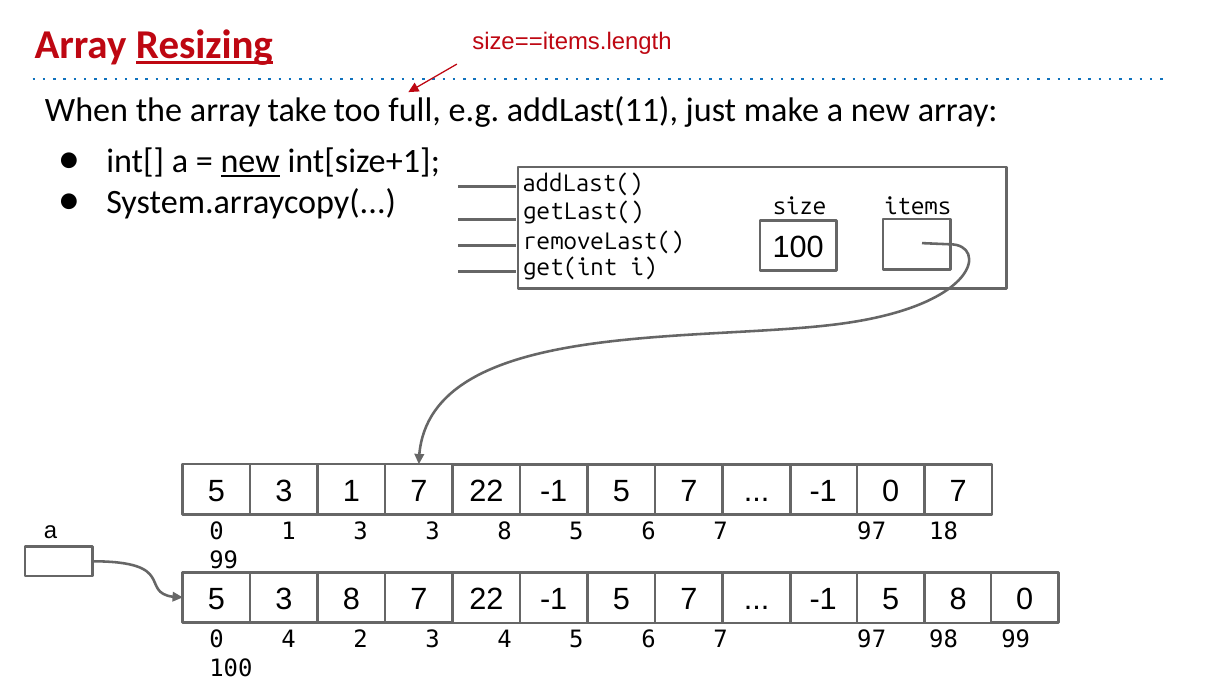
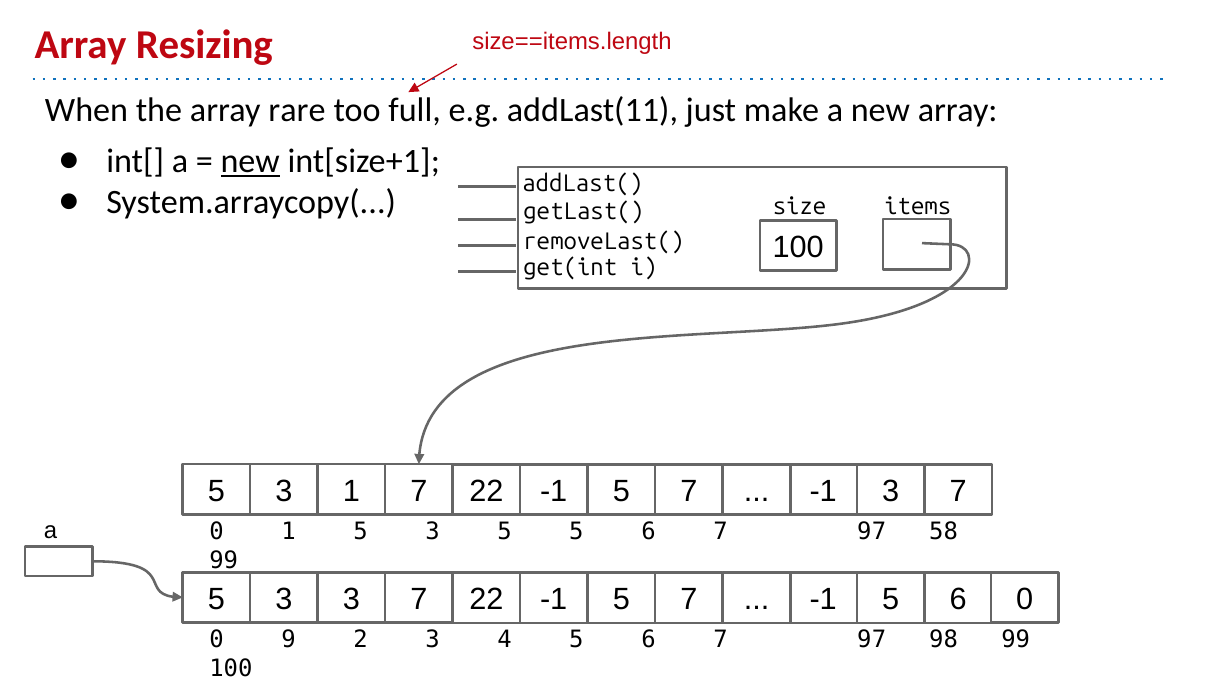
Resizing underline: present -> none (204, 45)
take: take -> rare (297, 110)
-1 0: 0 -> 3 (891, 491)
1 3: 3 -> 5 (360, 531)
8: 8 -> 5 (504, 531)
18: 18 -> 58 (944, 531)
5 3 8: 8 -> 3 (351, 599)
-1 5 8: 8 -> 6 (958, 600)
0 4: 4 -> 9 (289, 640)
